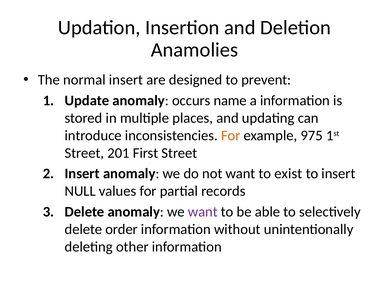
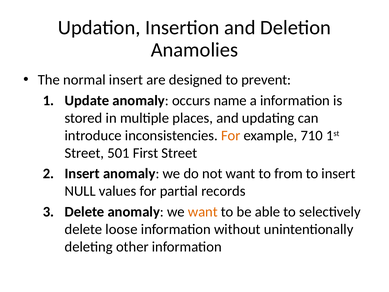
975: 975 -> 710 (312, 135)
201: 201 -> 501 (118, 153)
exist: exist -> from (288, 173)
want colour: purple -> orange (203, 212)
order: order -> loose (121, 229)
